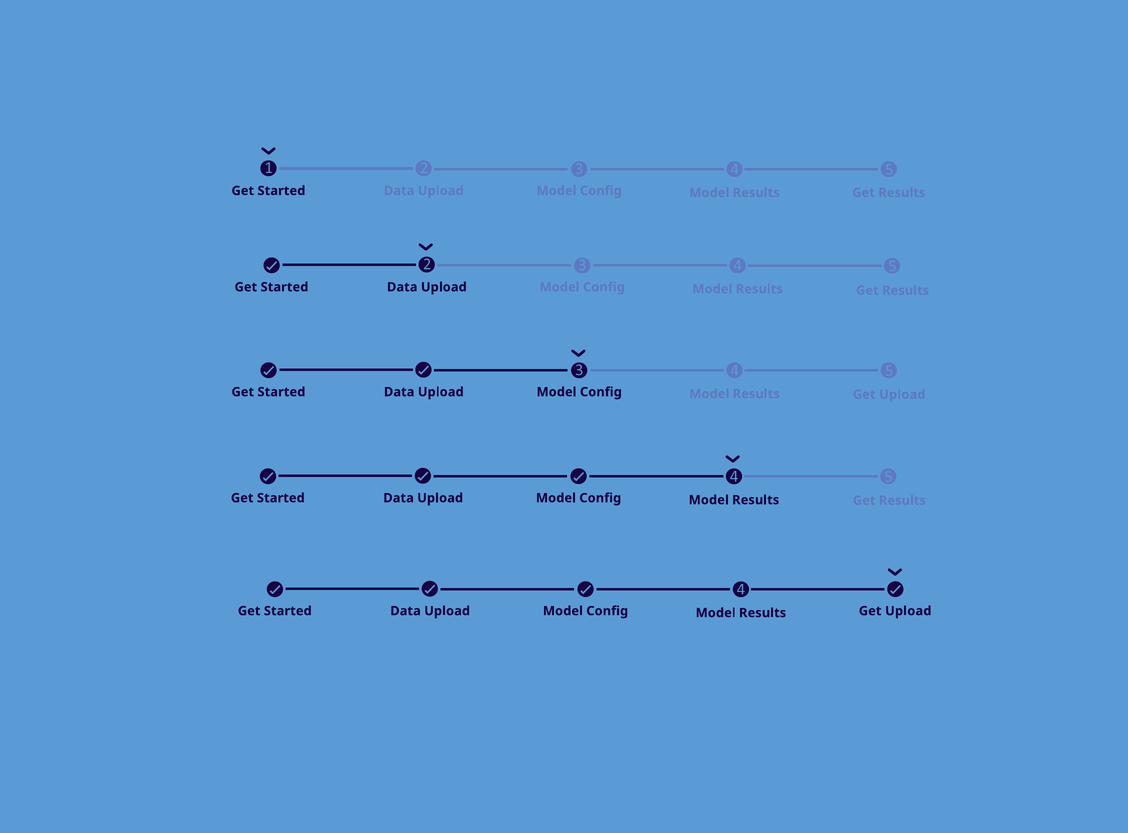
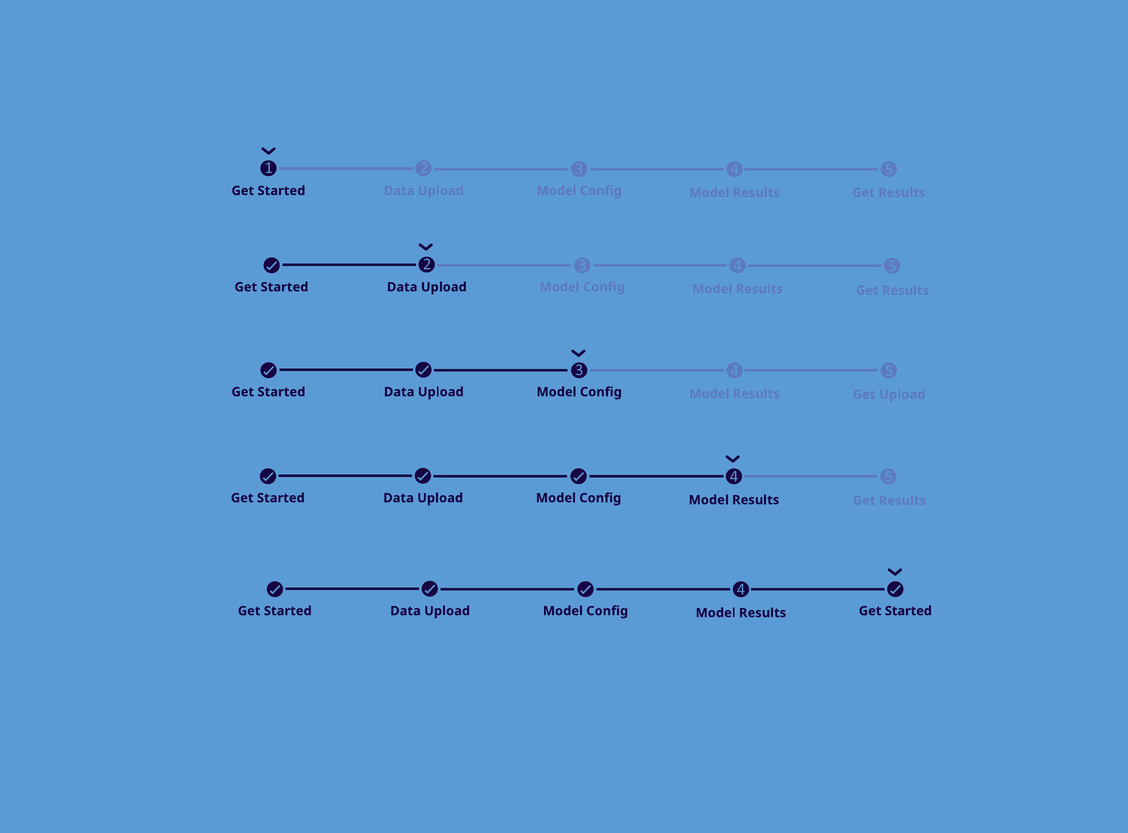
Upload: Upload -> Started (908, 611)
